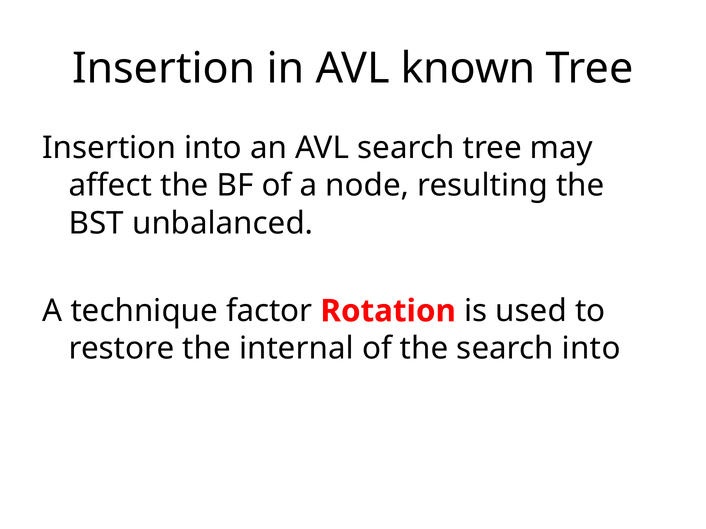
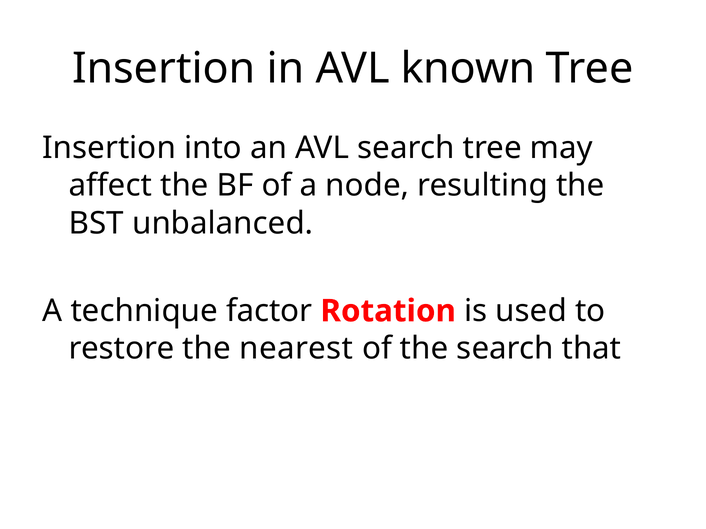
internal: internal -> nearest (296, 349)
search into: into -> that (591, 349)
